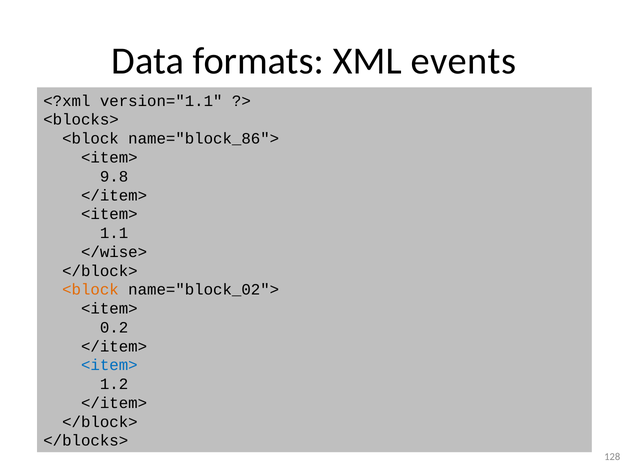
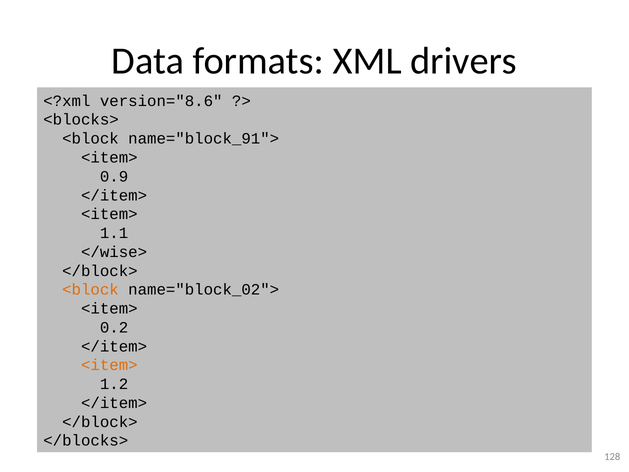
events: events -> drivers (464, 61)
version="1.1: version="1.1 -> version="8.6 (161, 101)
name="block_86">: name="block_86"> -> name="block_91"> (204, 139)
9.8: 9.8 -> 0.9 (114, 176)
<item> colour: blue -> orange (109, 365)
